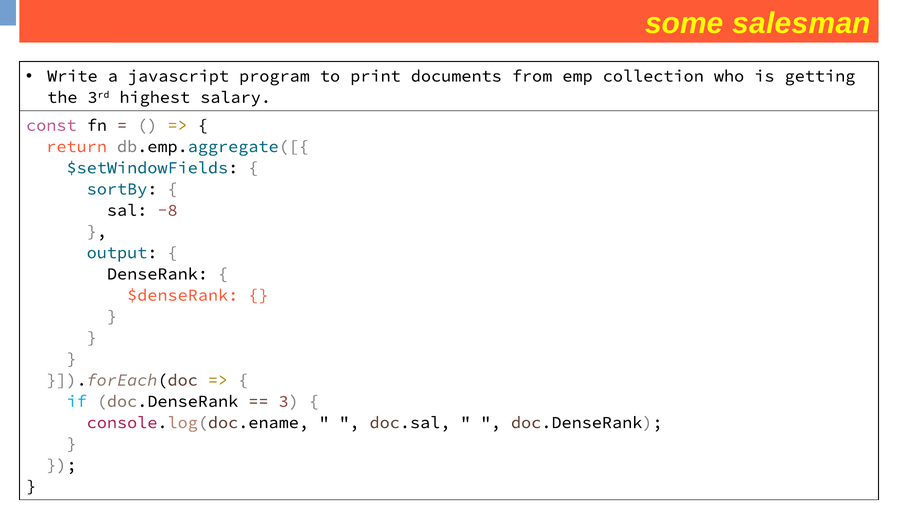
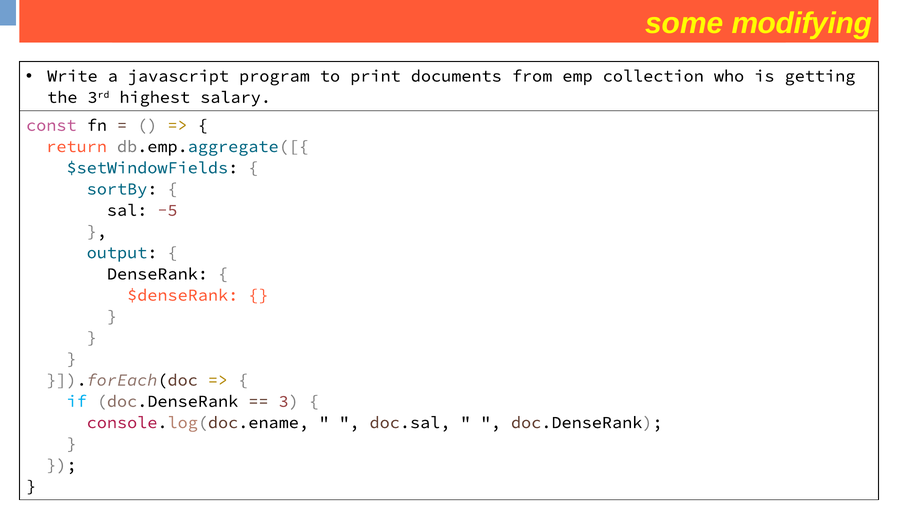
salesman: salesman -> modifying (802, 23)
-8: -8 -> -5 (168, 210)
